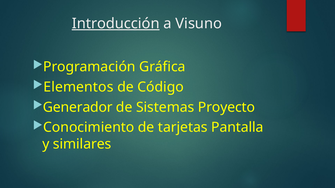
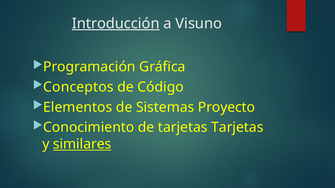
Elementos: Elementos -> Conceptos (78, 87)
Generador: Generador -> Elementos (78, 107)
tarjetas Pantalla: Pantalla -> Tarjetas (237, 128)
similares underline: none -> present (82, 144)
